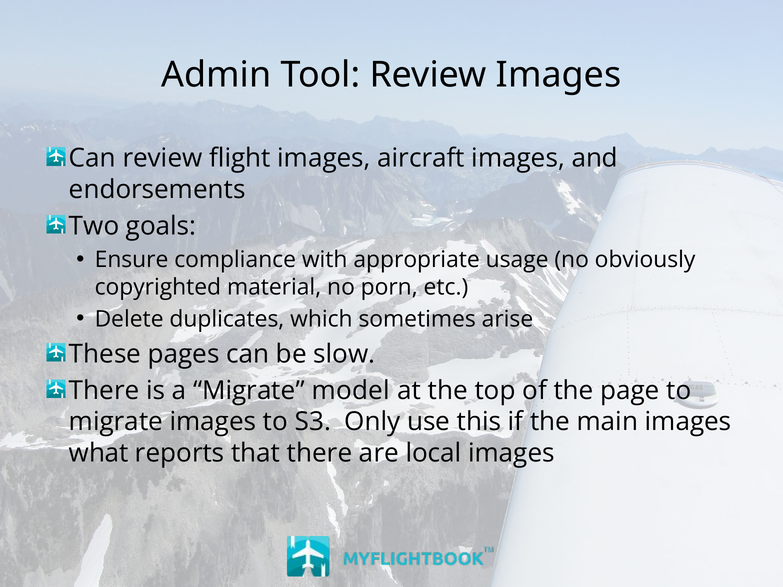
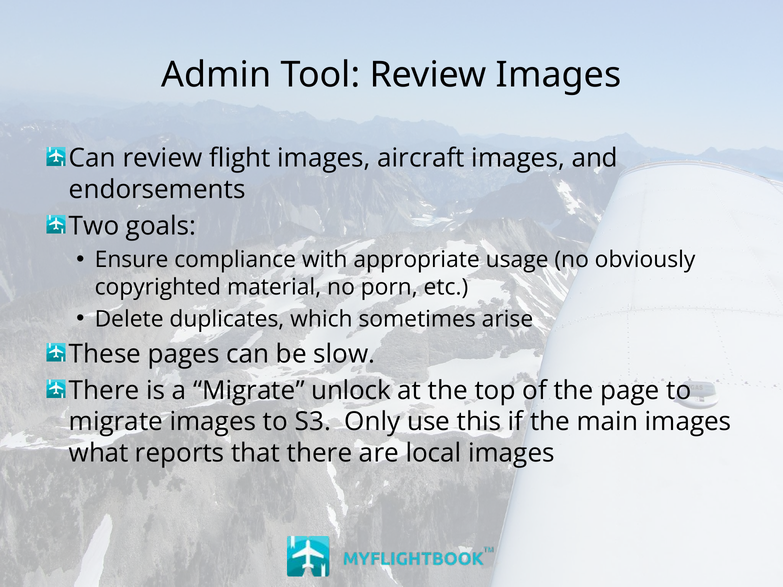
model: model -> unlock (351, 391)
